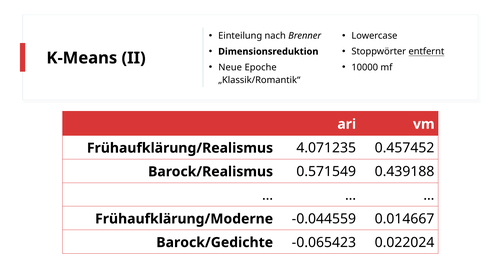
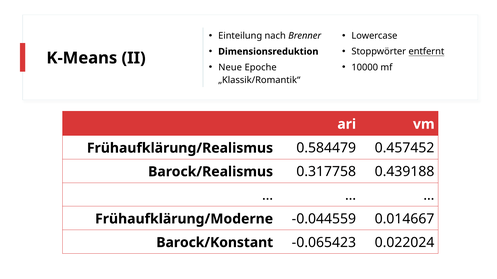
4.071235: 4.071235 -> 0.584479 (326, 148)
0.571549: 0.571549 -> 0.317758 (326, 172)
Barock/Gedichte: Barock/Gedichte -> Barock/Konstant (215, 243)
